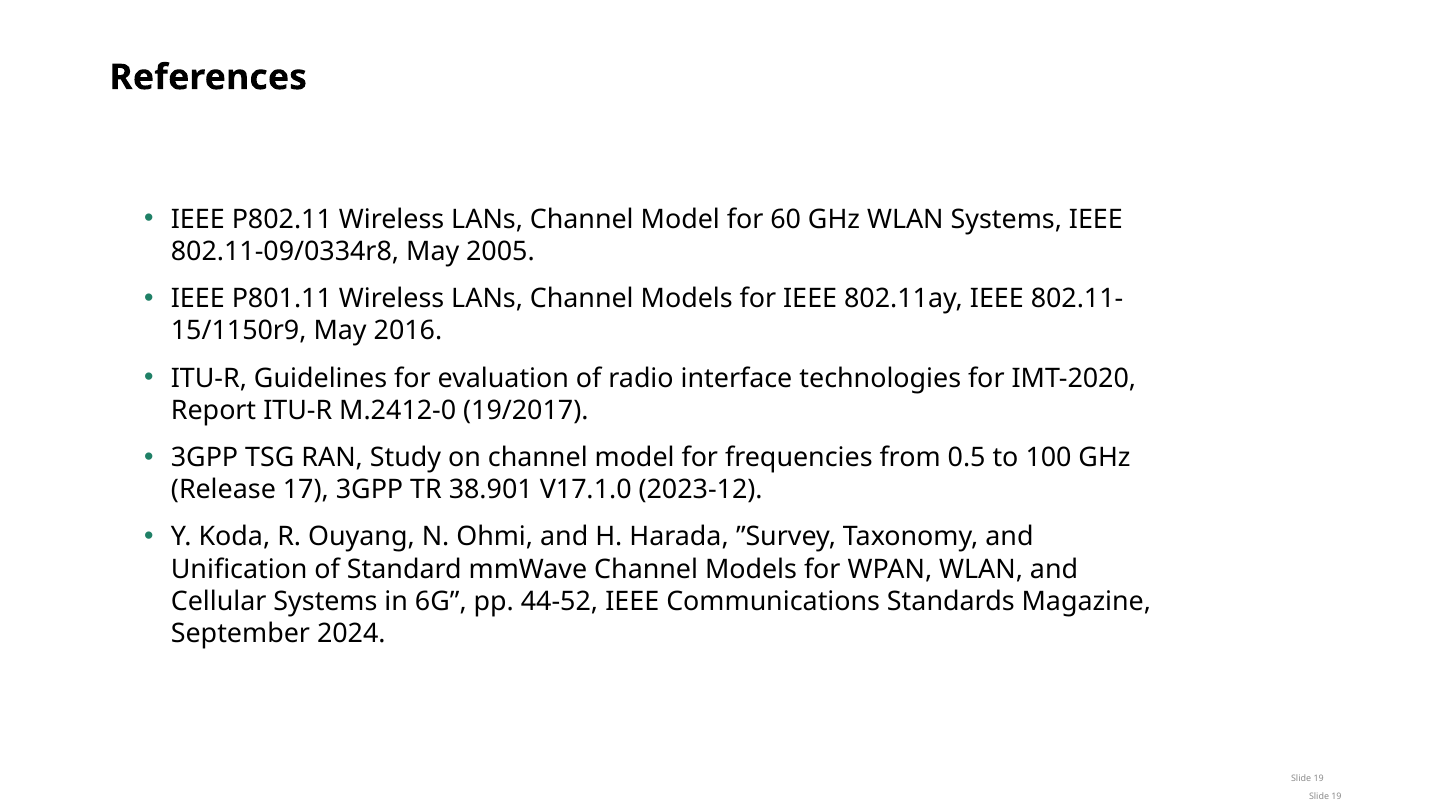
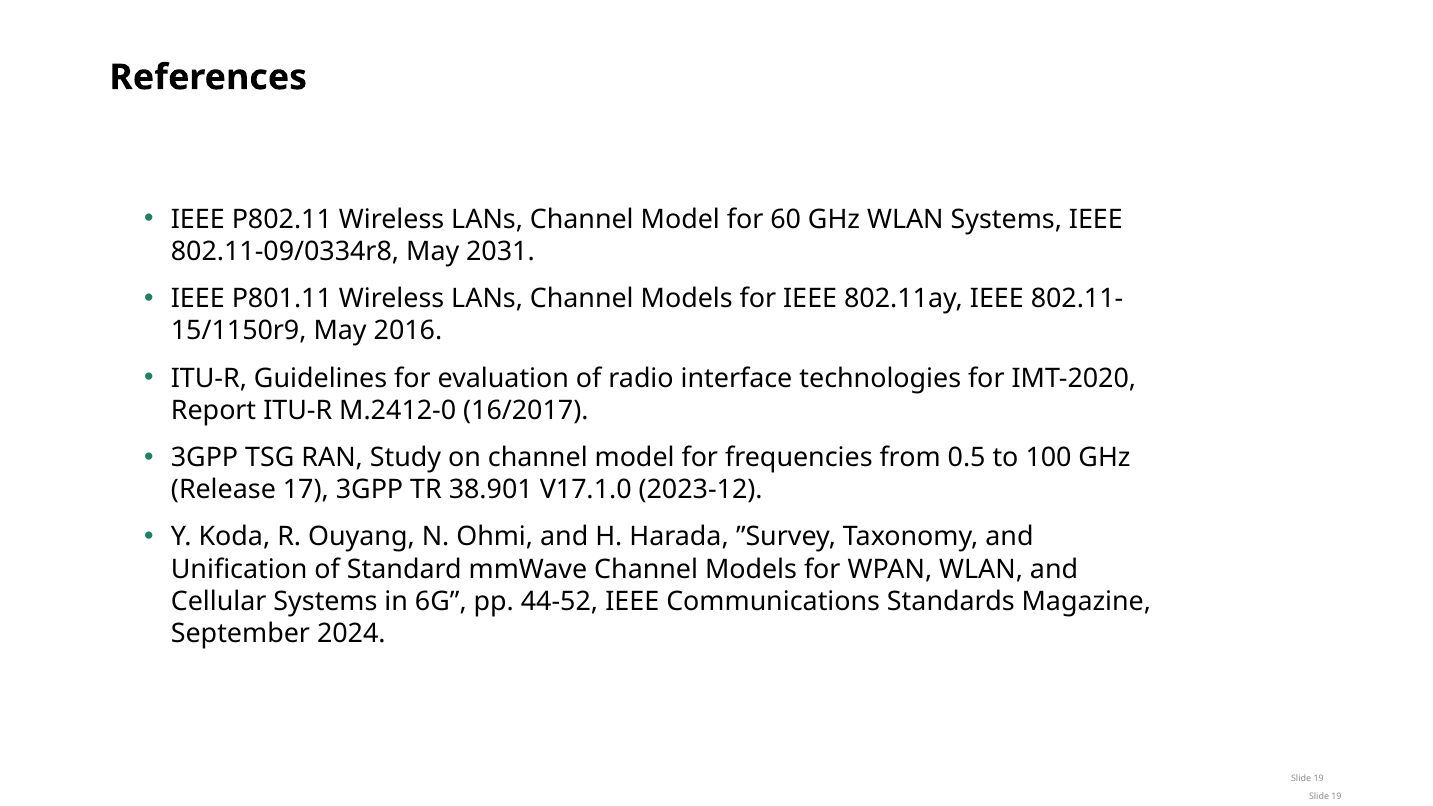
2005: 2005 -> 2031 (500, 252)
19/2017: 19/2017 -> 16/2017 (526, 411)
